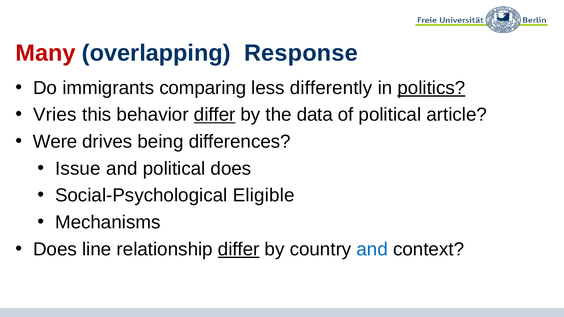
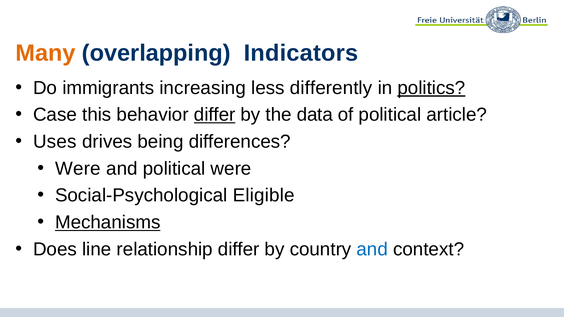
Many colour: red -> orange (45, 53)
Response: Response -> Indicators (301, 53)
comparing: comparing -> increasing (203, 88)
Vries: Vries -> Case (55, 115)
Were: Were -> Uses (55, 142)
Issue: Issue -> Were (78, 169)
political does: does -> were (231, 169)
Mechanisms underline: none -> present (108, 223)
differ underline: present -> none (239, 249)
